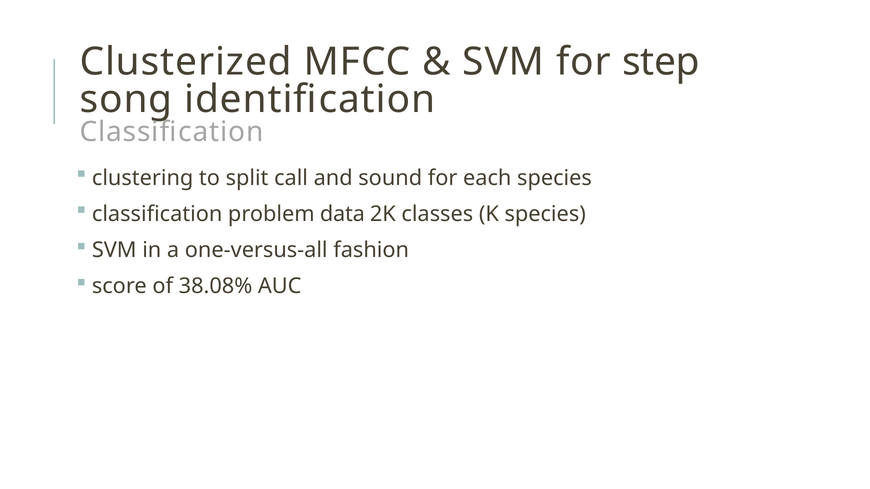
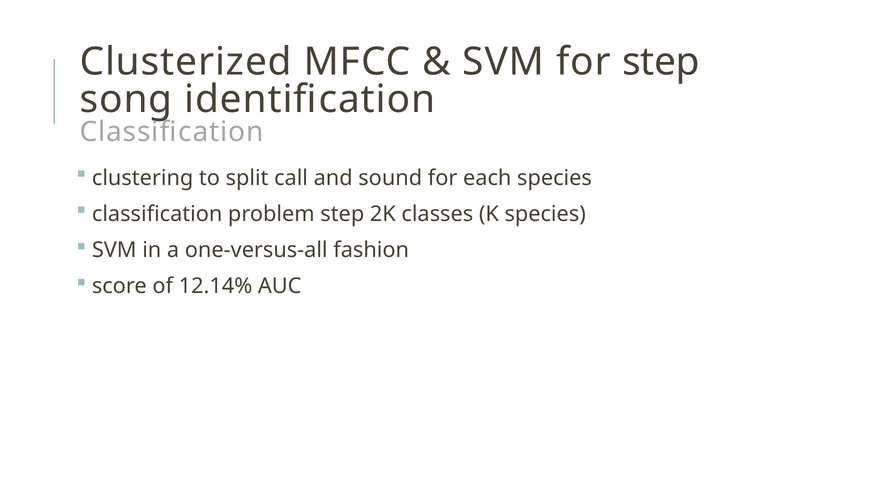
problem data: data -> step (342, 214)
38.08%: 38.08% -> 12.14% (216, 287)
